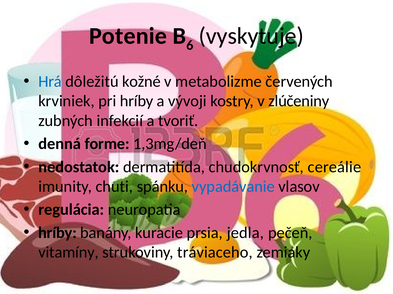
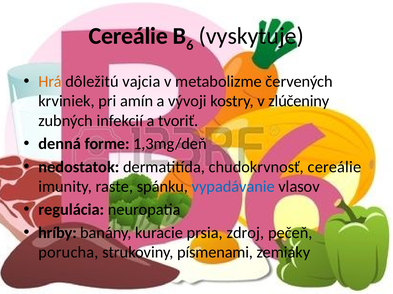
Potenie: Potenie -> Cereálie (128, 36)
Hrá colour: blue -> orange (50, 82)
kožné: kožné -> vajcia (141, 82)
pri hríby: hríby -> amín (137, 101)
chuti: chuti -> raste (114, 187)
jedla: jedla -> zdroj (245, 233)
vitamíny: vitamíny -> porucha (68, 253)
tráviaceho: tráviaceho -> písmenami (215, 253)
